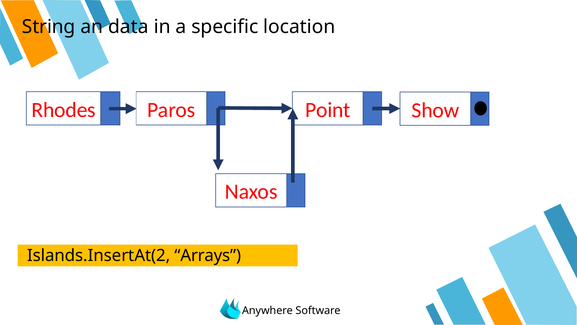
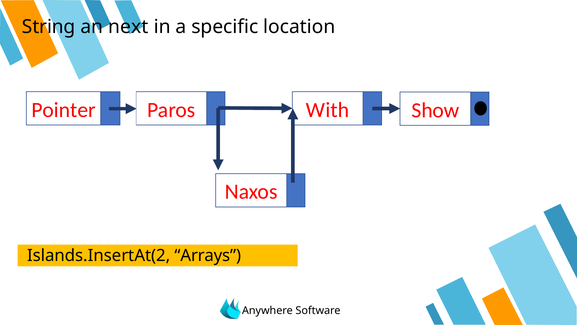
data: data -> next (128, 27)
Rhodes: Rhodes -> Pointer (64, 110)
Point: Point -> With (328, 110)
